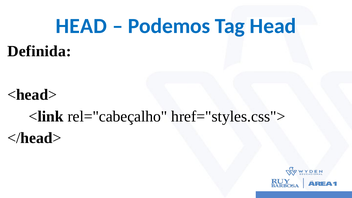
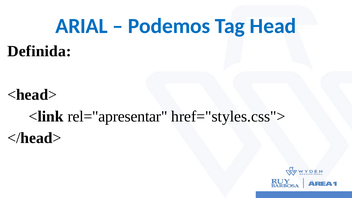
HEAD: HEAD -> ARIAL (82, 26)
rel="cabeçalho: rel="cabeçalho -> rel="apresentar (117, 116)
